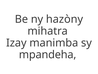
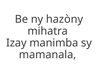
mpandeha: mpandeha -> mamanala (48, 54)
